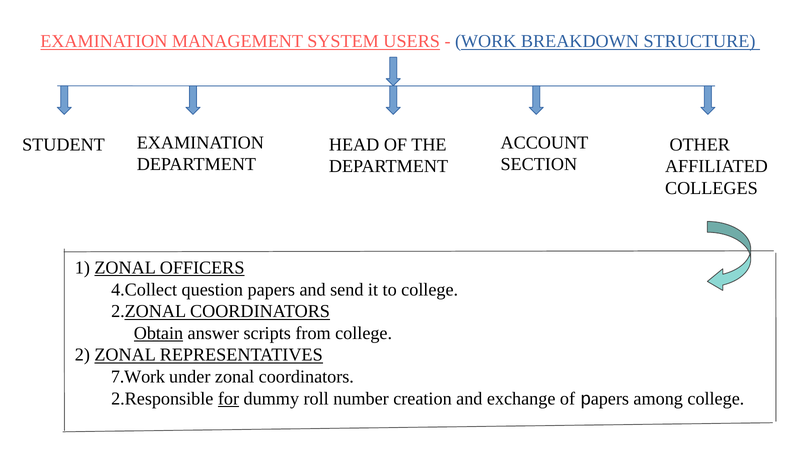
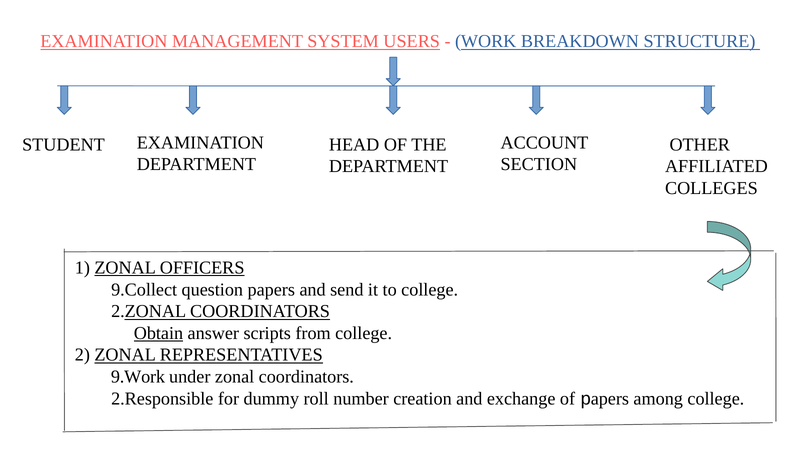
4.Collect: 4.Collect -> 9.Collect (144, 289)
7.Work: 7.Work -> 9.Work (138, 376)
for underline: present -> none (229, 398)
